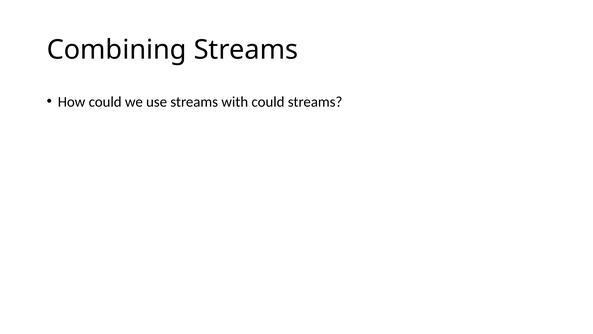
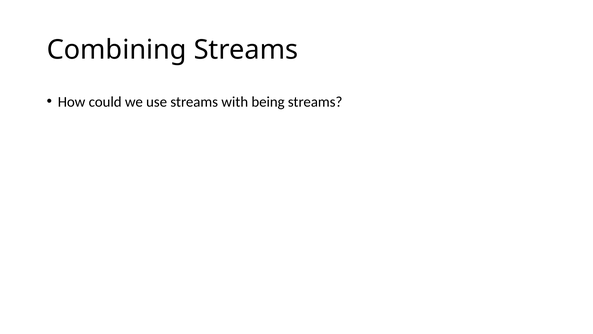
with could: could -> being (268, 102)
